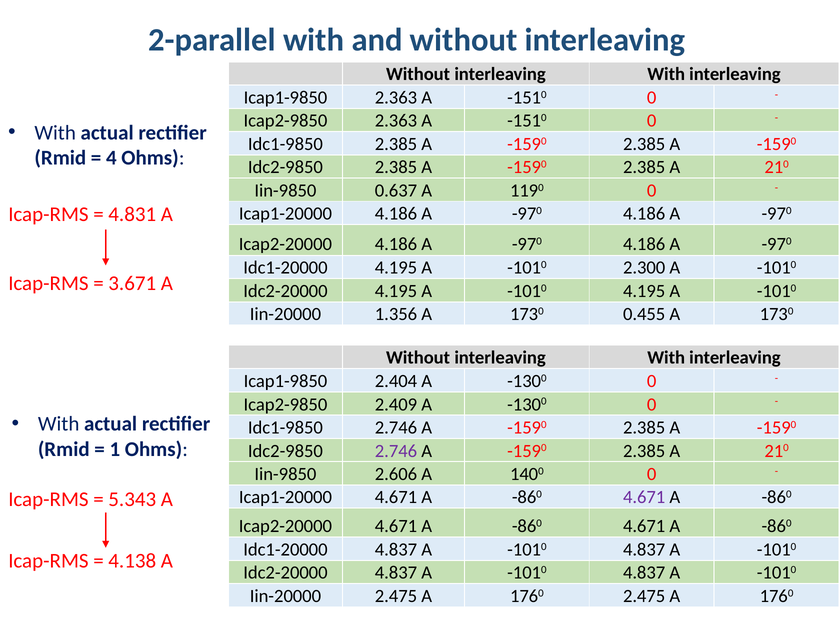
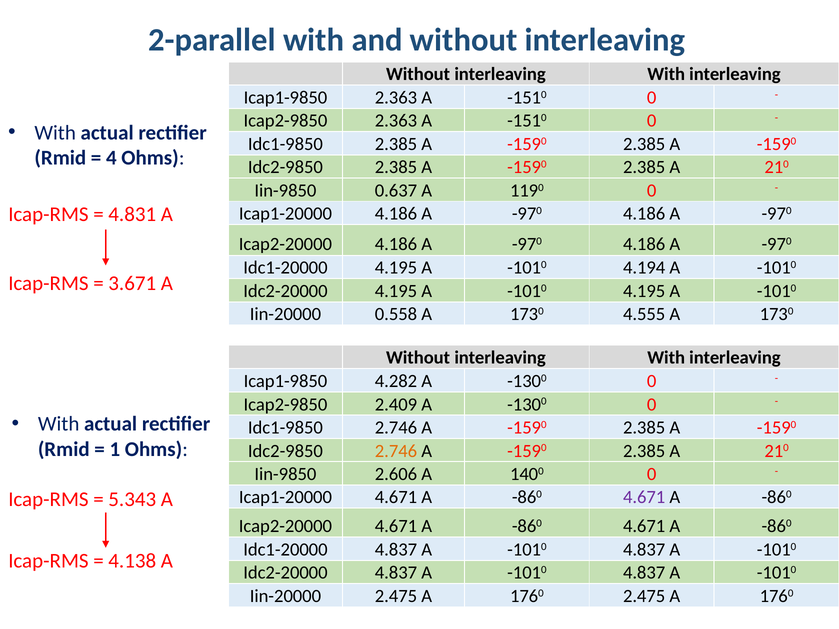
2.300: 2.300 -> 4.194 (644, 268)
1.356: 1.356 -> 0.558 (396, 314)
0.455: 0.455 -> 4.555 (644, 314)
2.404: 2.404 -> 4.282 (396, 381)
2.746 colour: purple -> orange (396, 451)
